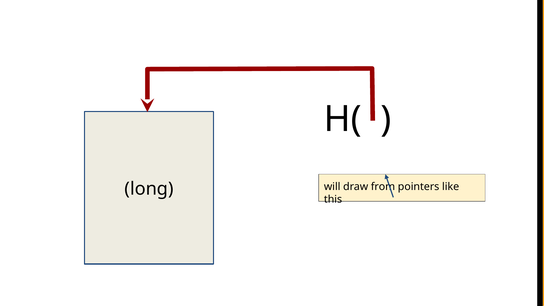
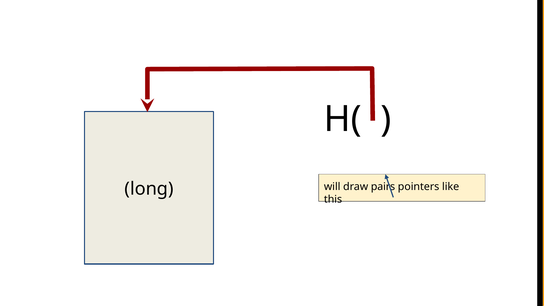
from: from -> pairs (383, 187)
